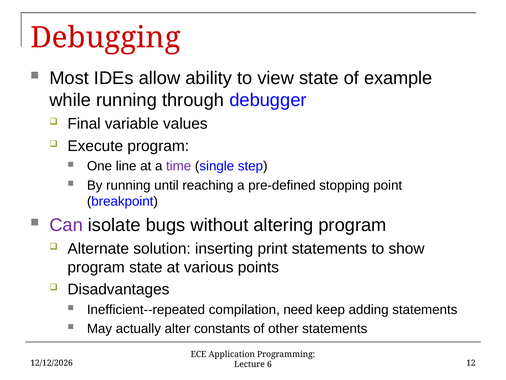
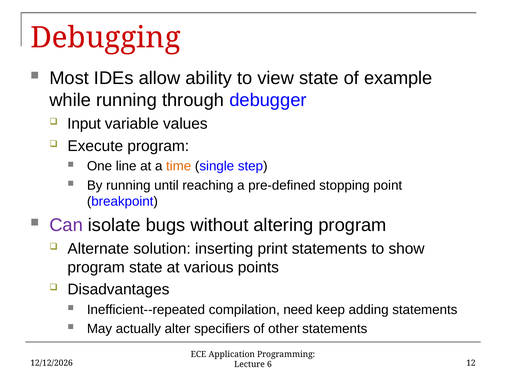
Final: Final -> Input (84, 124)
time colour: purple -> orange (179, 166)
constants: constants -> specifiers (222, 328)
